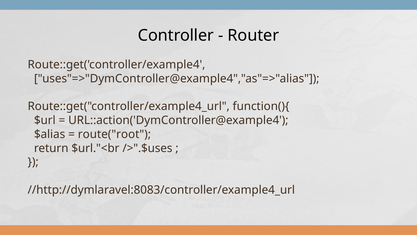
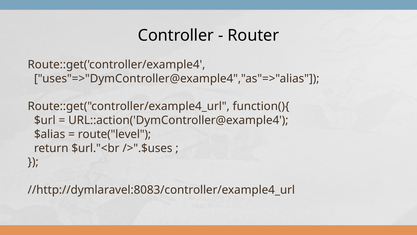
route("root: route("root -> route("level (114, 134)
